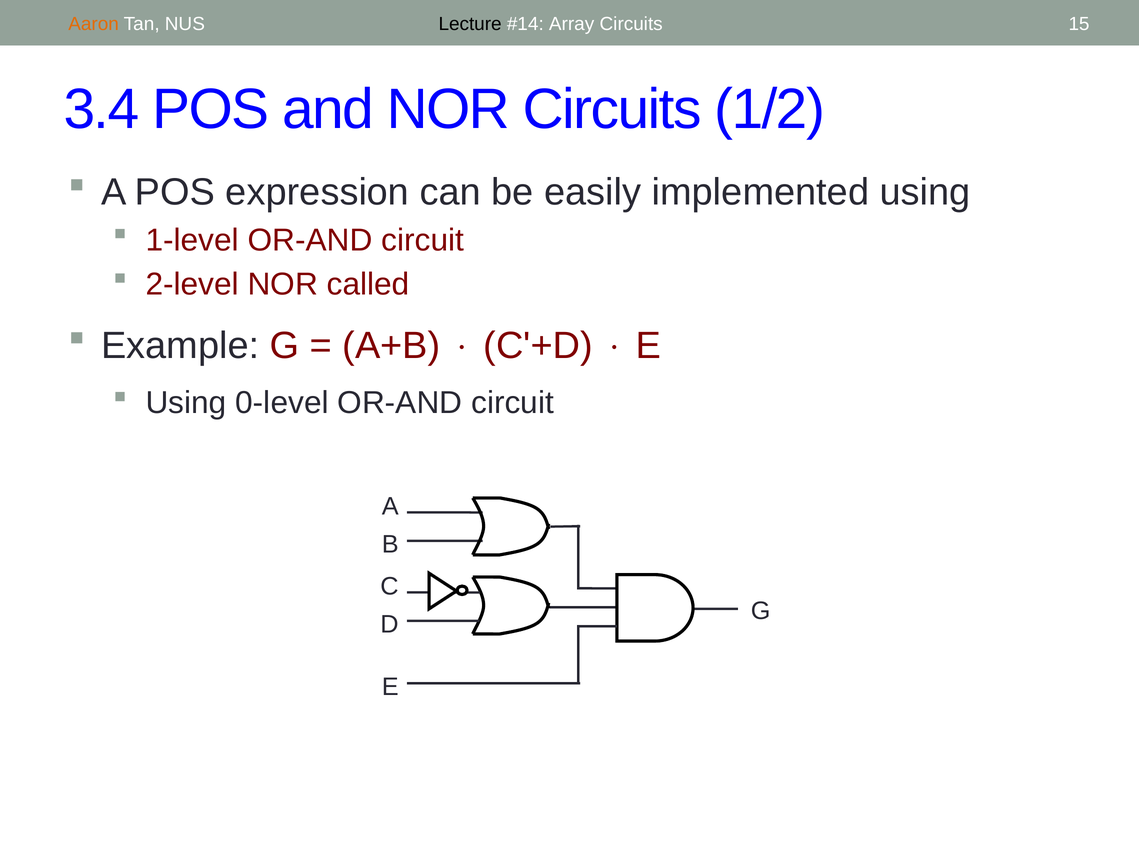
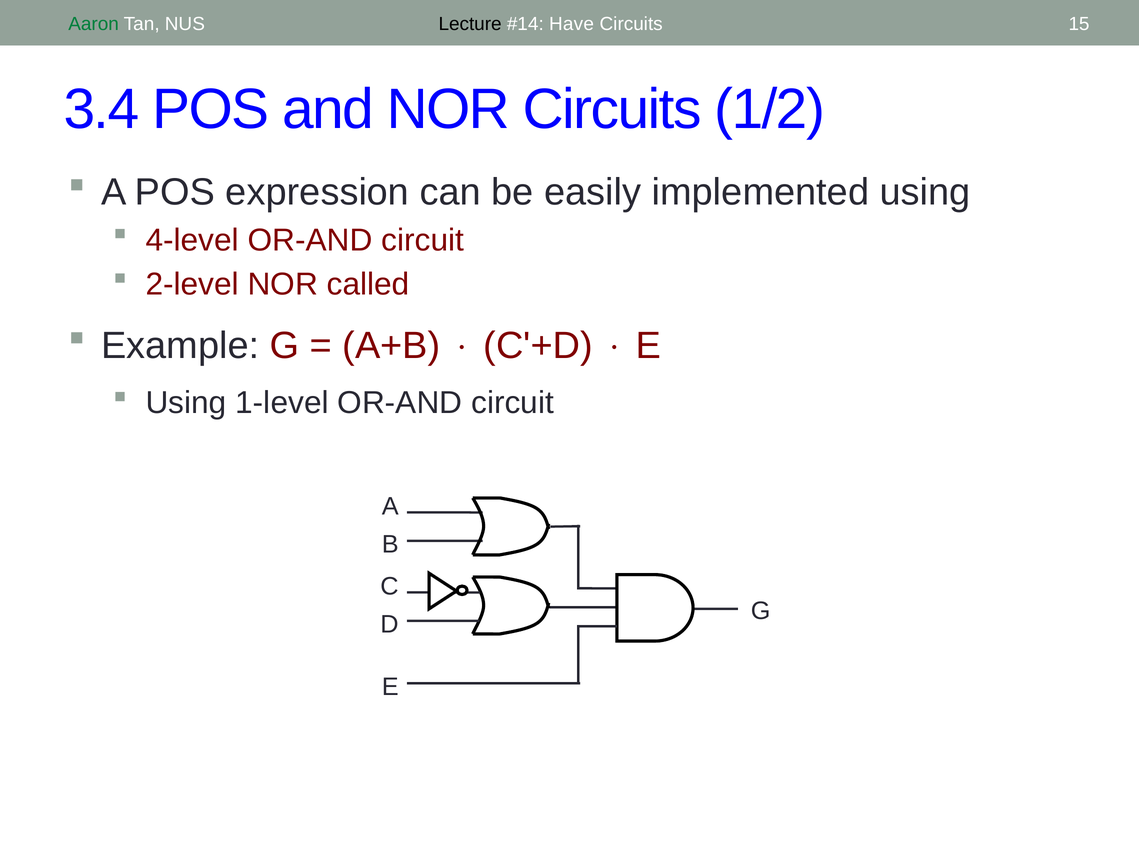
Aaron colour: orange -> green (94, 24)
Array: Array -> Have (572, 24)
1-level: 1-level -> 4-level (192, 240)
0-level: 0-level -> 1-level (282, 403)
